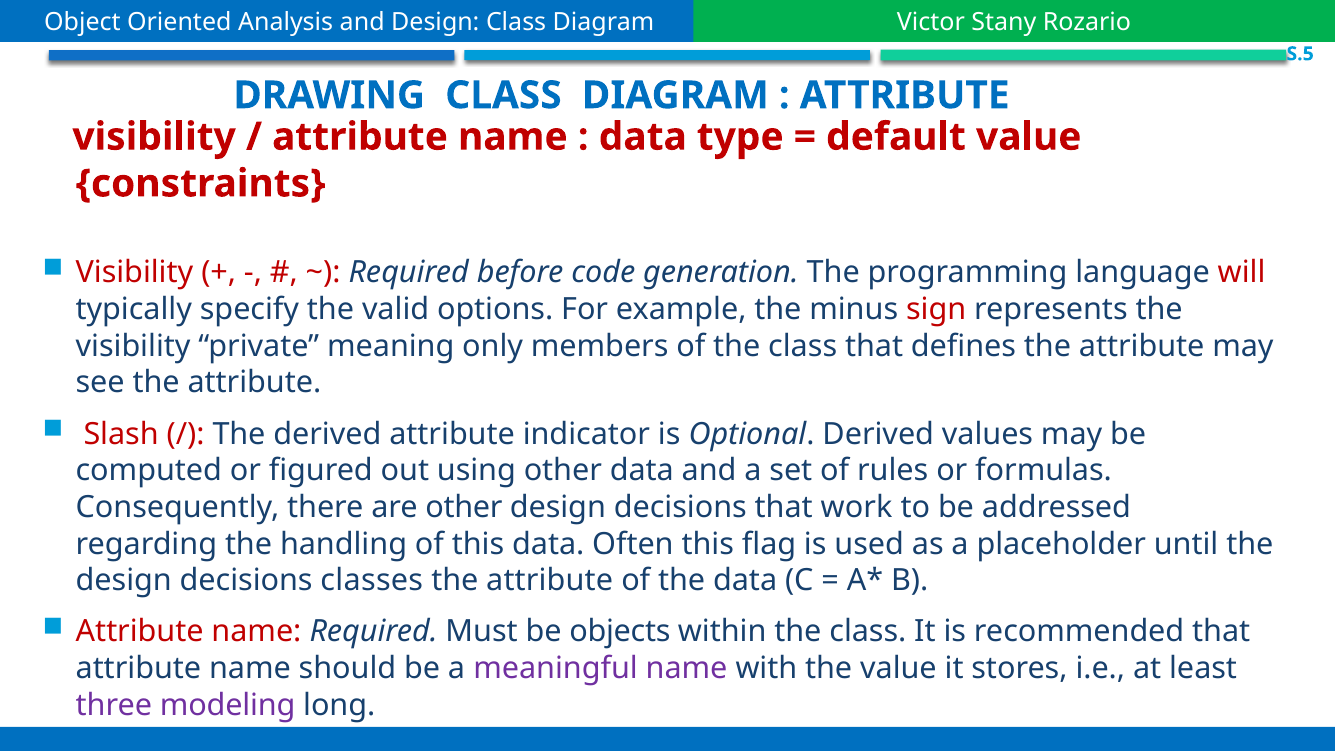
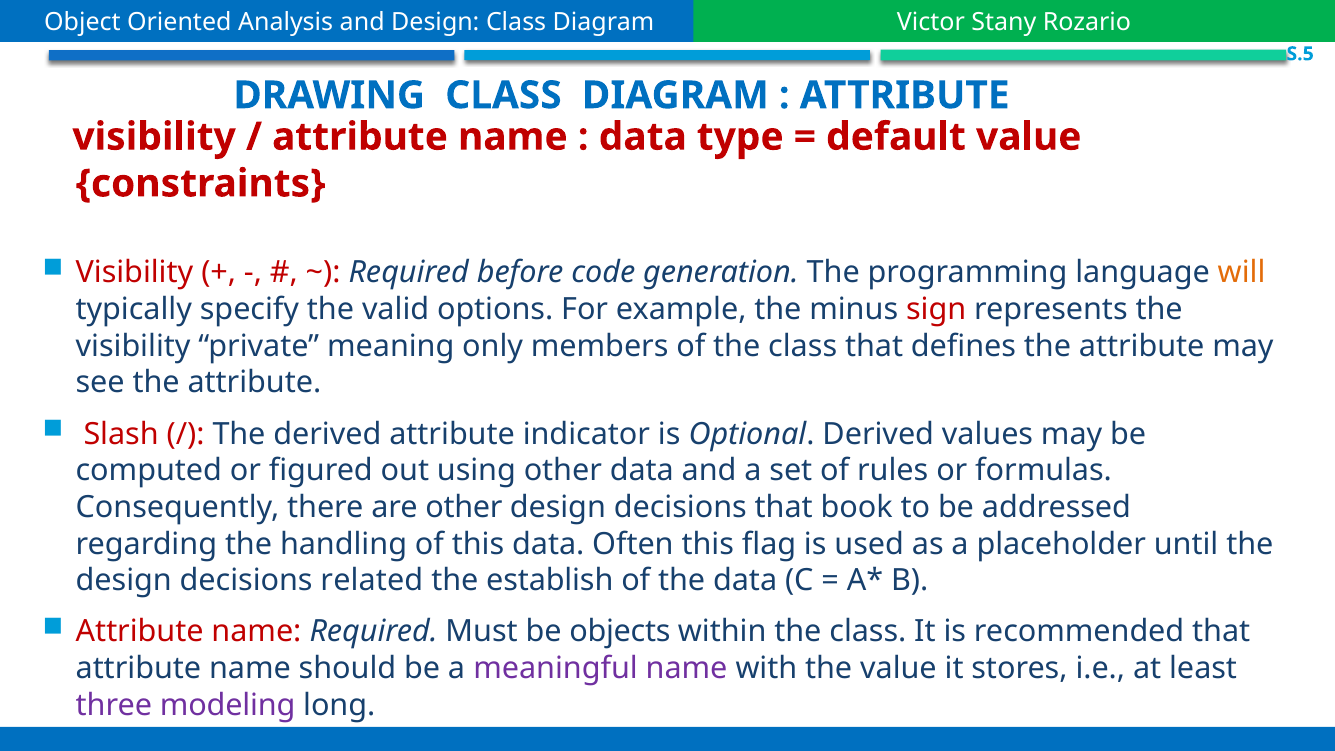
will colour: red -> orange (1242, 273)
work: work -> book (857, 507)
classes: classes -> related (372, 581)
attribute: attribute -> establish (550, 581)
